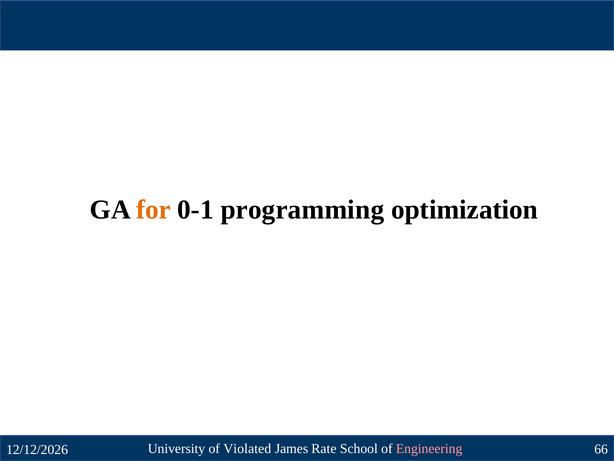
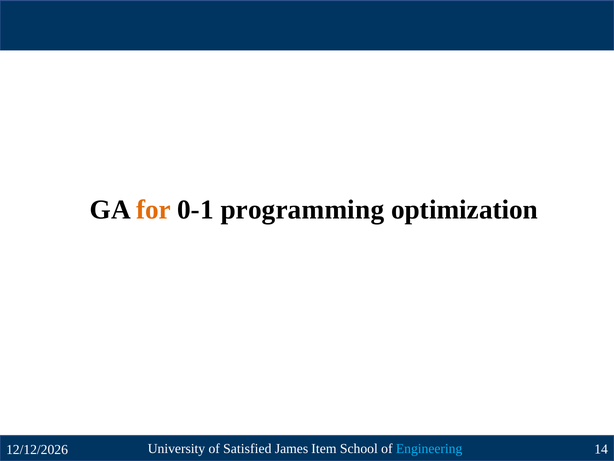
Violated: Violated -> Satisfied (247, 448)
Rate: Rate -> Item (324, 448)
Engineering colour: pink -> light blue (429, 448)
66: 66 -> 14 (601, 449)
